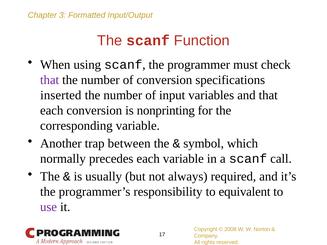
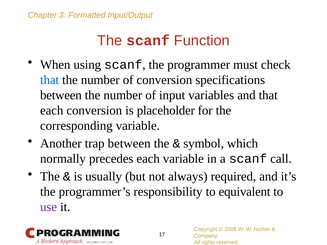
that colour: purple -> blue (50, 80)
inserted: inserted -> between (61, 95)
nonprinting: nonprinting -> placeholder (166, 110)
